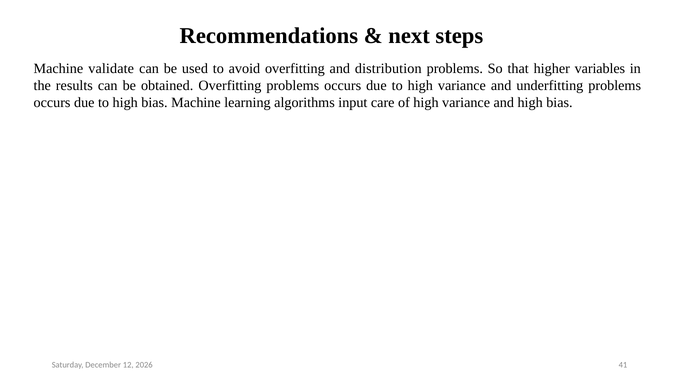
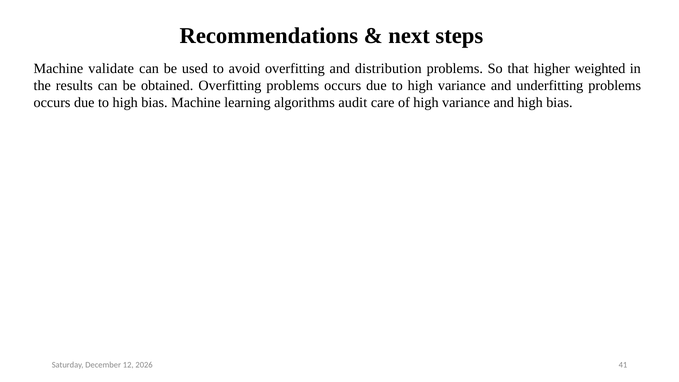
variables: variables -> weighted (600, 69)
input: input -> audit (353, 103)
